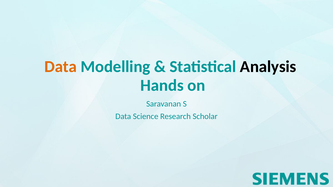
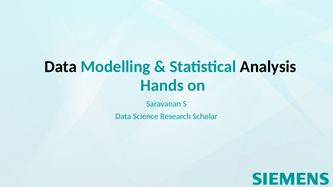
Data colour: orange -> black (61, 67)
